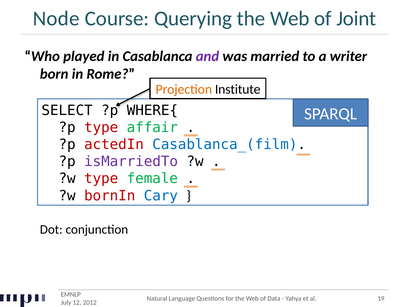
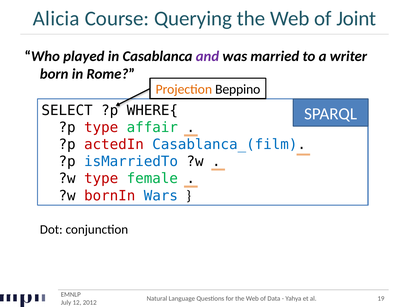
Node: Node -> Alicia (56, 18)
Institute: Institute -> Beppino (238, 89)
isMarriedTo colour: purple -> blue (131, 161)
Cary: Cary -> Wars (161, 196)
